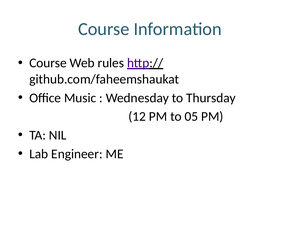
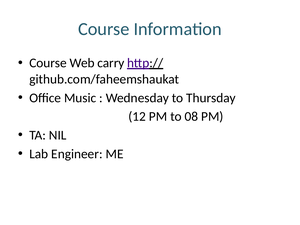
rules: rules -> carry (111, 63)
05: 05 -> 08 (191, 117)
